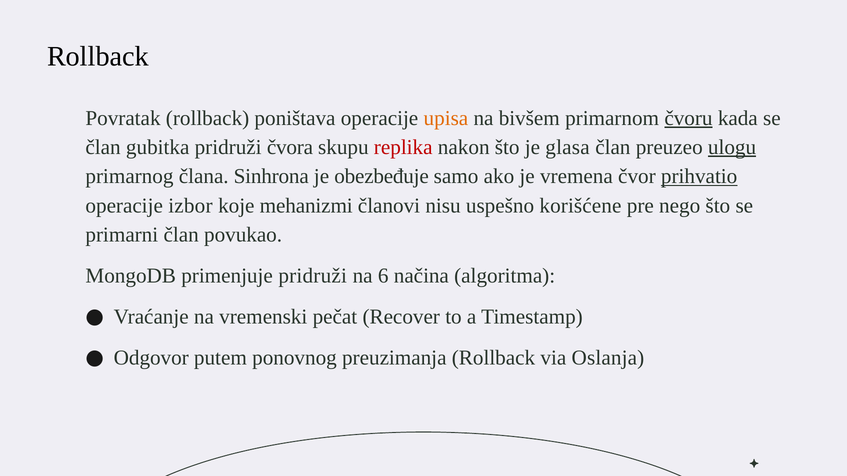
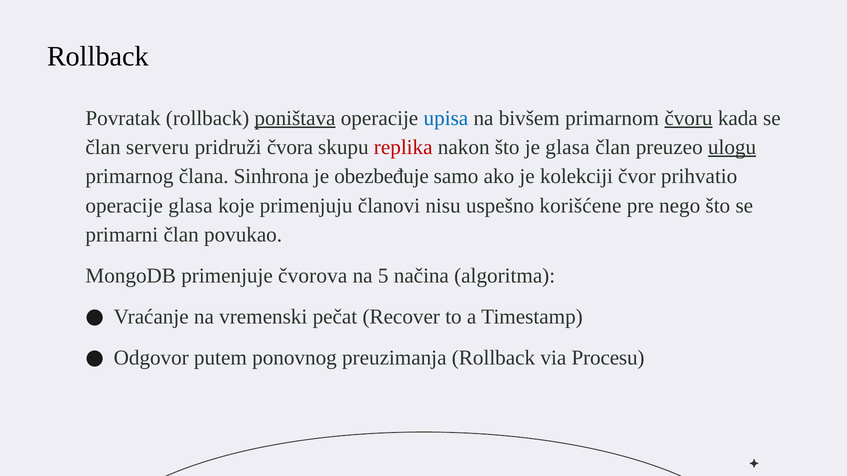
poništava underline: none -> present (295, 118)
upisa colour: orange -> blue (446, 118)
gubitka: gubitka -> serveru (158, 147)
vremena: vremena -> kolekciji (576, 177)
prihvatio underline: present -> none (699, 177)
operacije izbor: izbor -> glasa (190, 206)
mehanizmi: mehanizmi -> primenjuju (306, 206)
primenjuje pridruži: pridruži -> čvorova (313, 276)
6: 6 -> 5 (383, 276)
Oslanja: Oslanja -> Procesu (608, 358)
